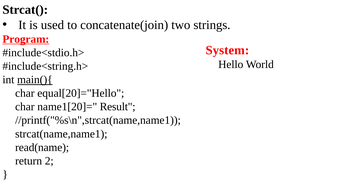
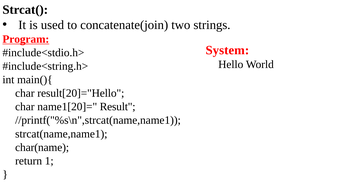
main(){ underline: present -> none (35, 80)
equal[20]="Hello: equal[20]="Hello -> result[20]="Hello (81, 93)
read(name: read(name -> char(name (42, 147)
2: 2 -> 1 (49, 161)
